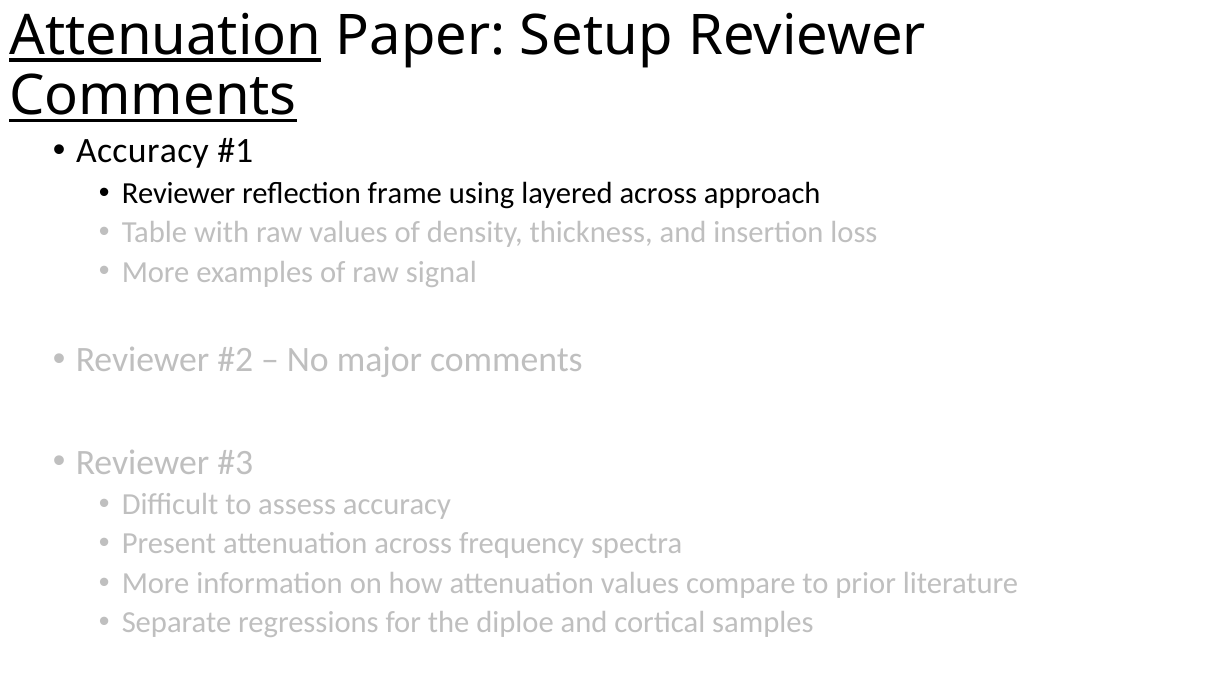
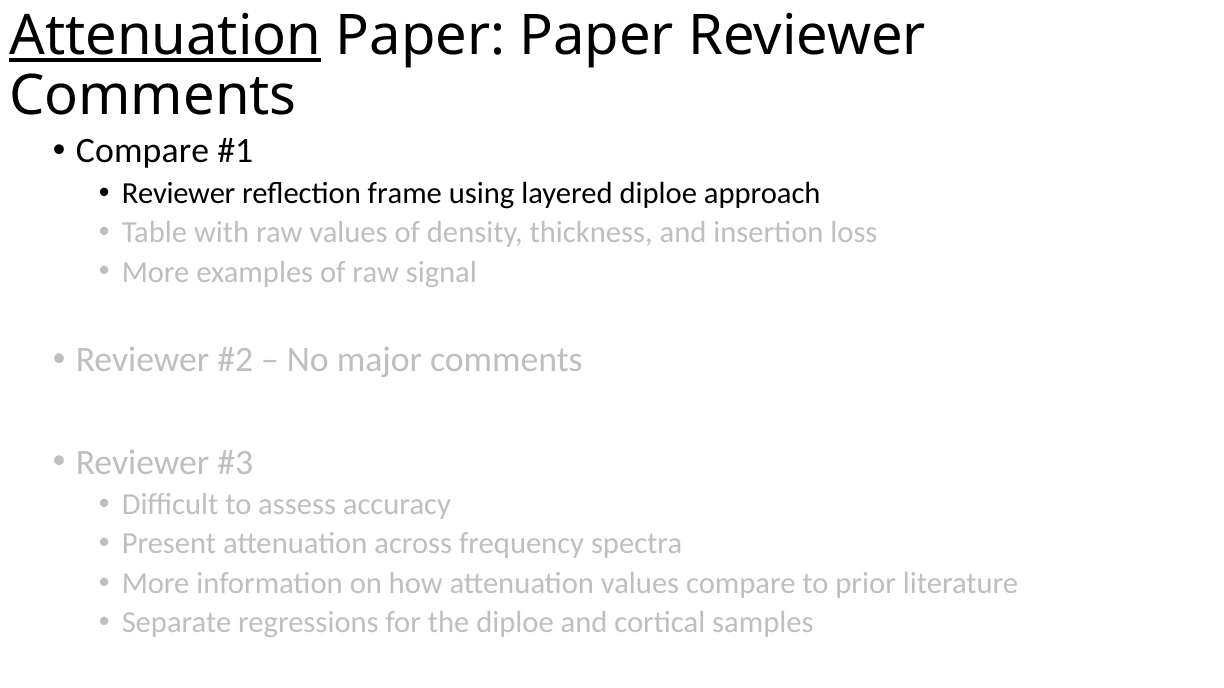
Paper Setup: Setup -> Paper (597, 36)
Comments underline: present -> none (153, 96)
Accuracy: Accuracy -> Compare (143, 151)
layered across: across -> diploe (658, 193)
